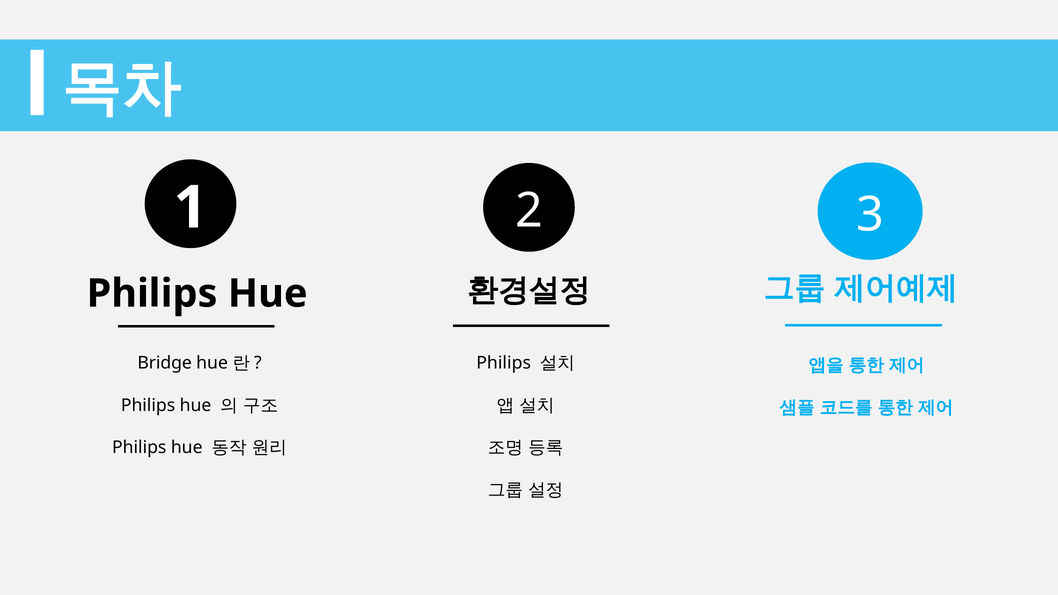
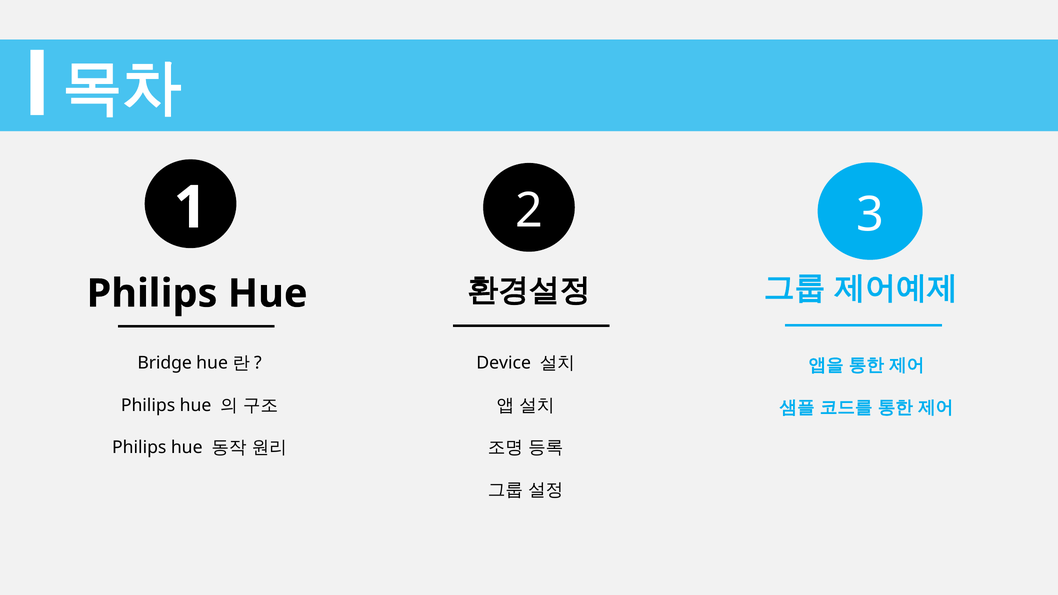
Philips: Philips -> Device (504, 363)
